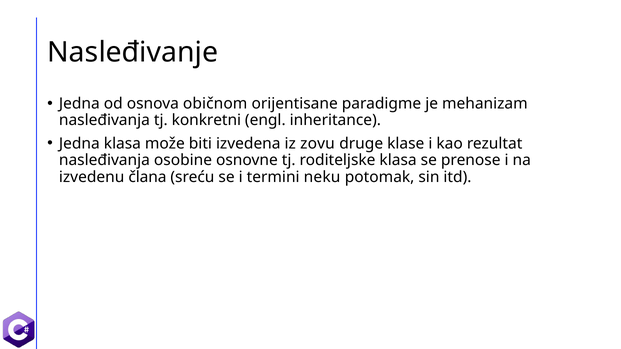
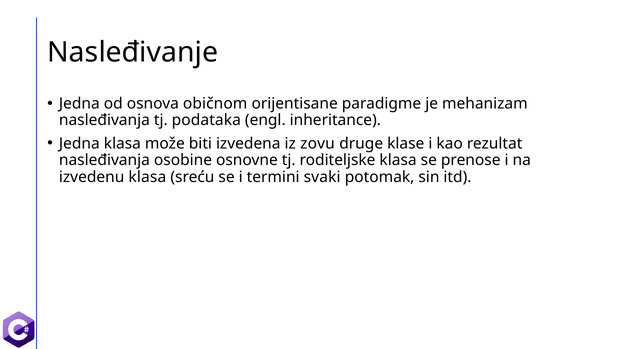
konkretni: konkretni -> podataka (206, 120)
izvedenu člana: člana -> klasa (147, 177)
neku: neku -> svaki (322, 177)
